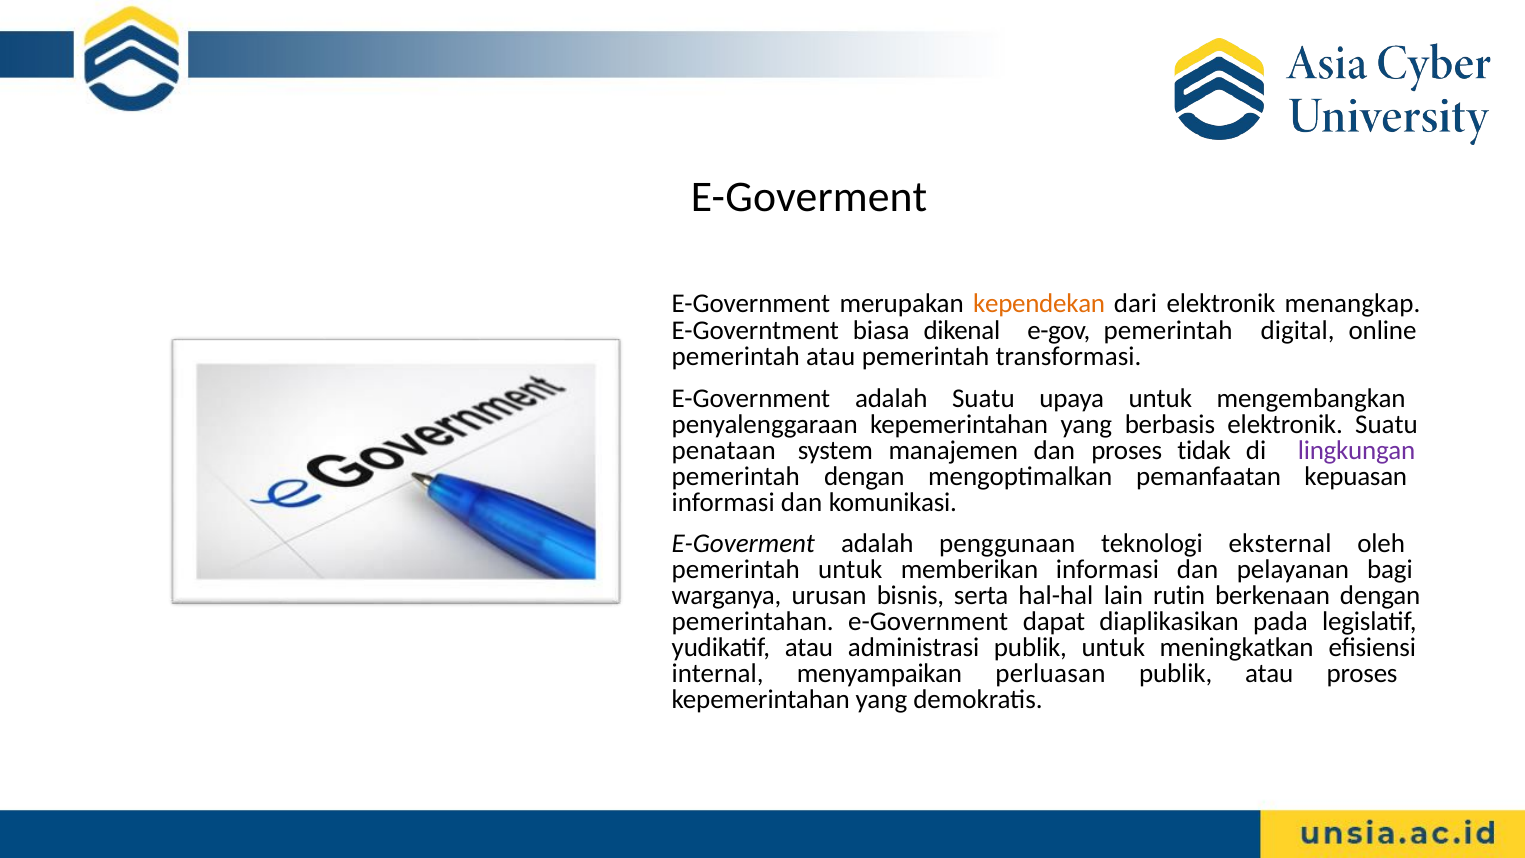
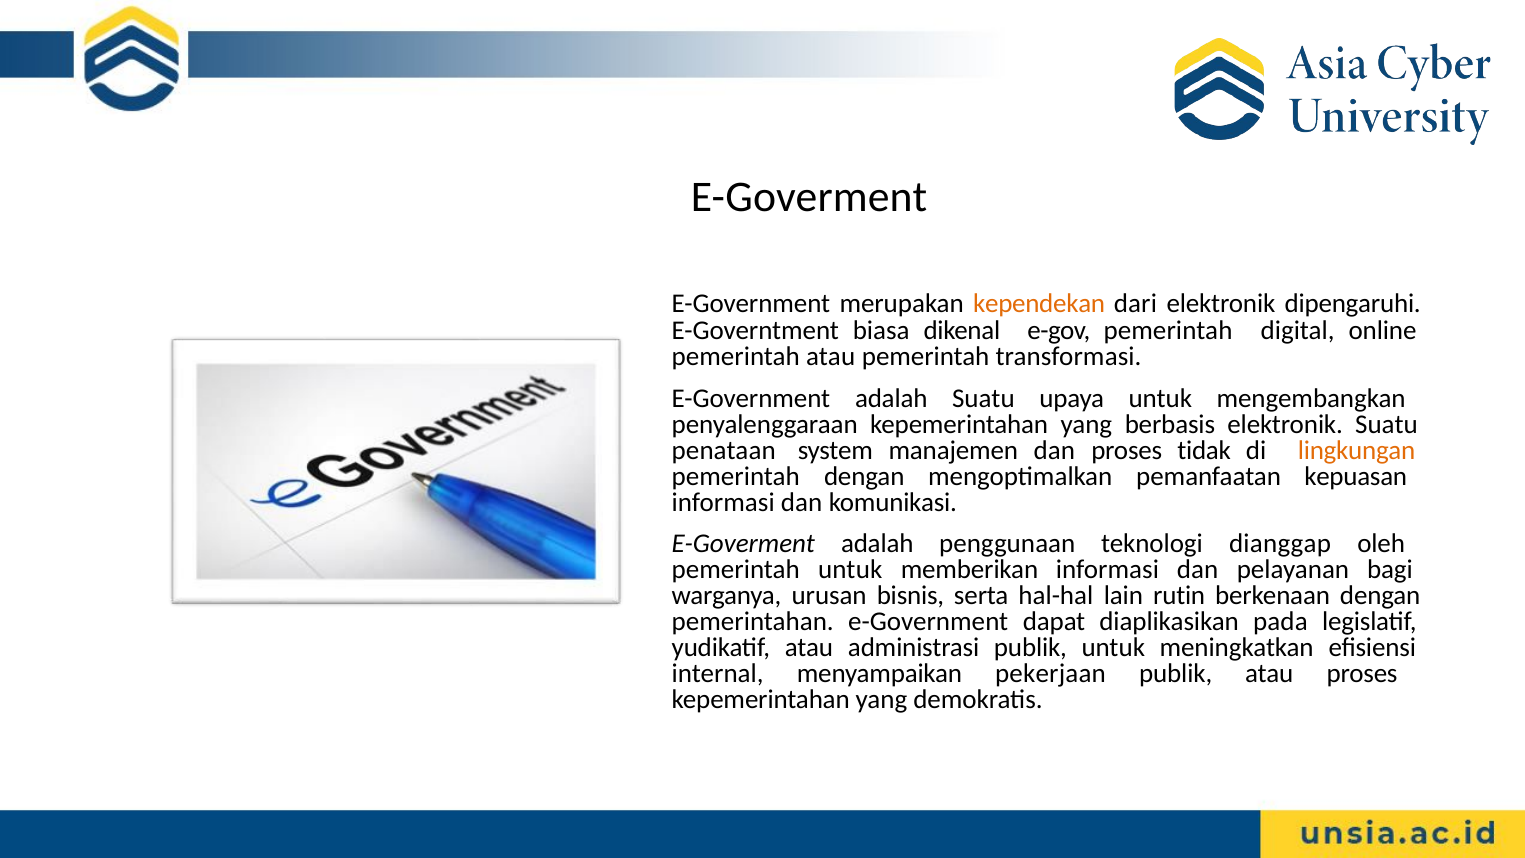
menangkap: menangkap -> dipengaruhi (1353, 304)
lingkungan colour: purple -> orange (1357, 450)
eksternal: eksternal -> dianggap (1280, 544)
perluasan: perluasan -> pekerjaan (1050, 674)
